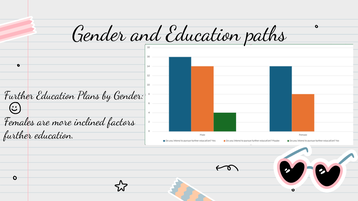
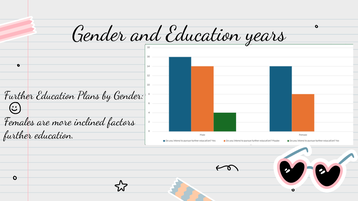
paths: paths -> years (266, 33)
